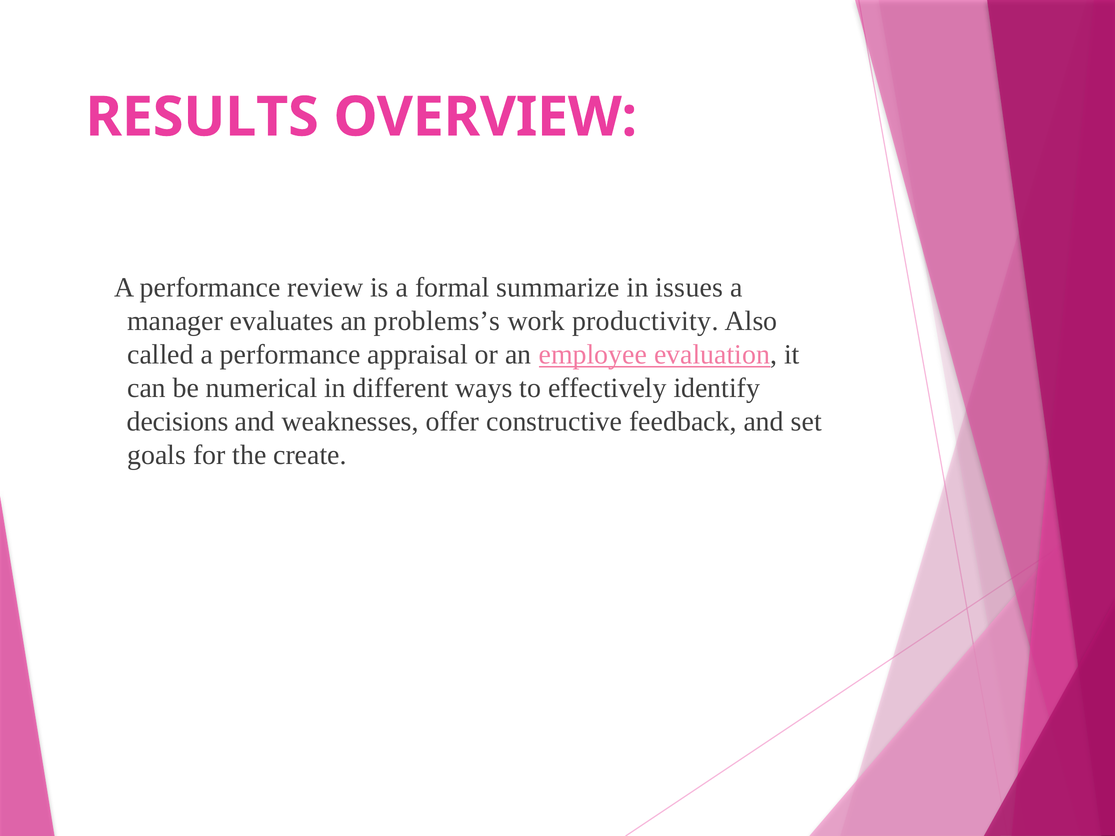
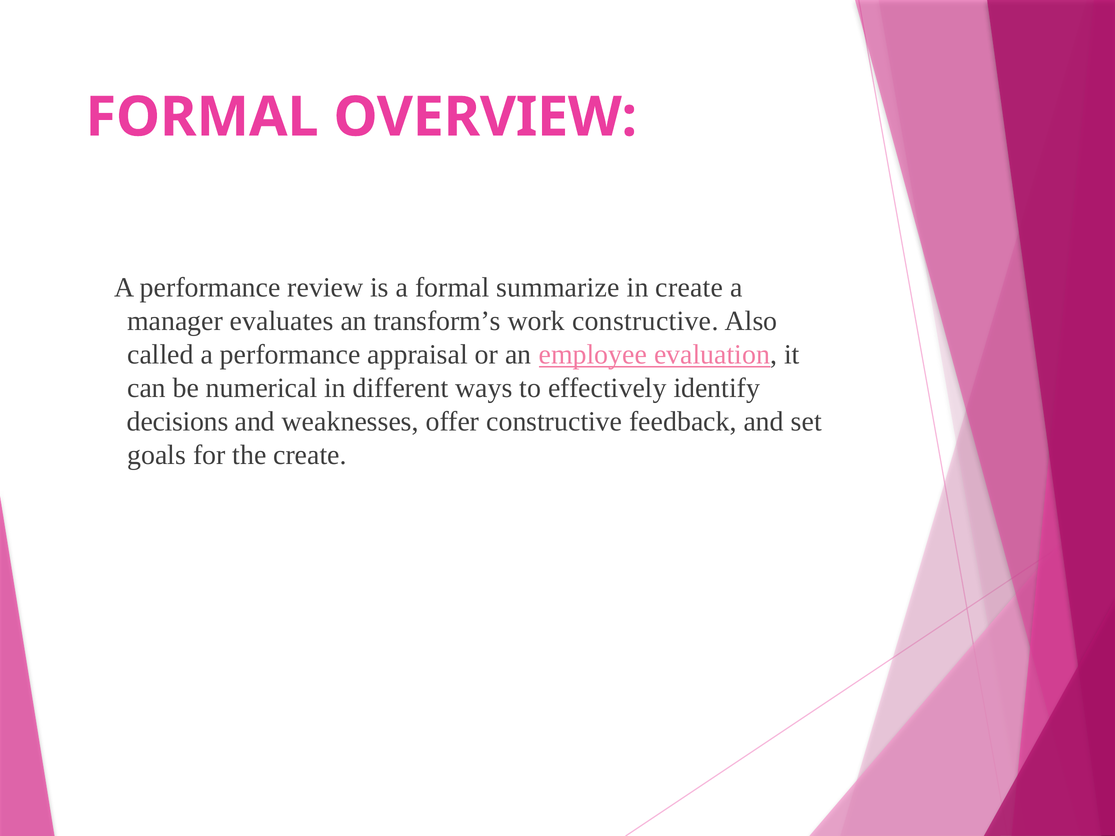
RESULTS: RESULTS -> FORMAL (202, 117)
in issues: issues -> create (689, 288)
problems’s: problems’s -> transform’s (437, 321)
work productivity: productivity -> constructive (645, 321)
